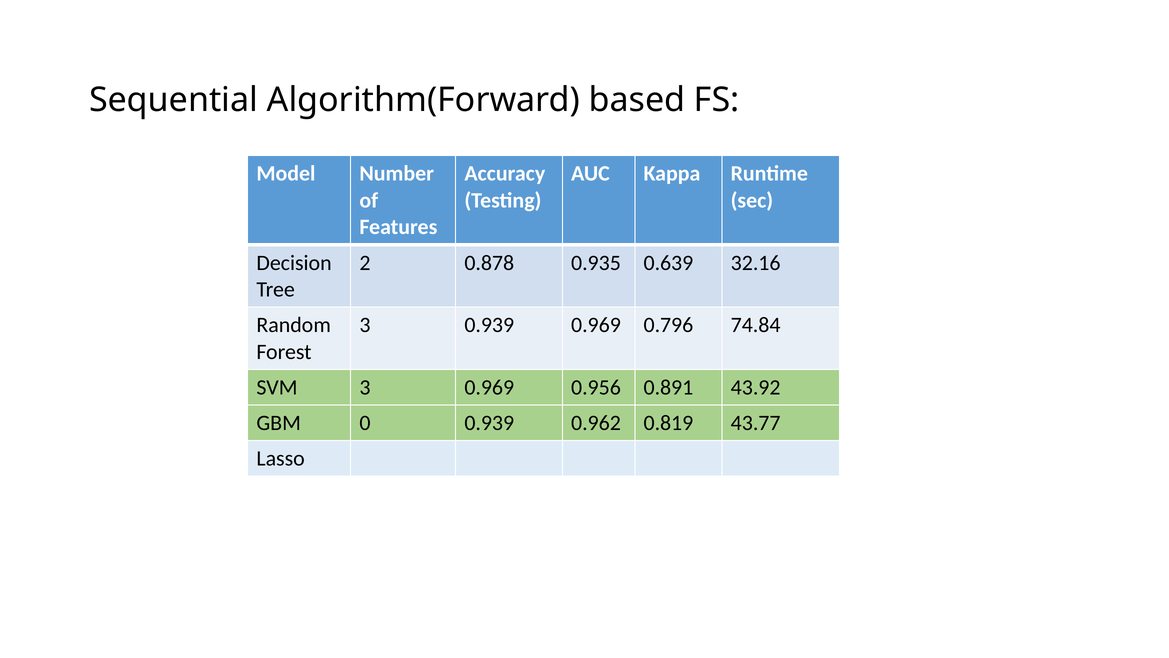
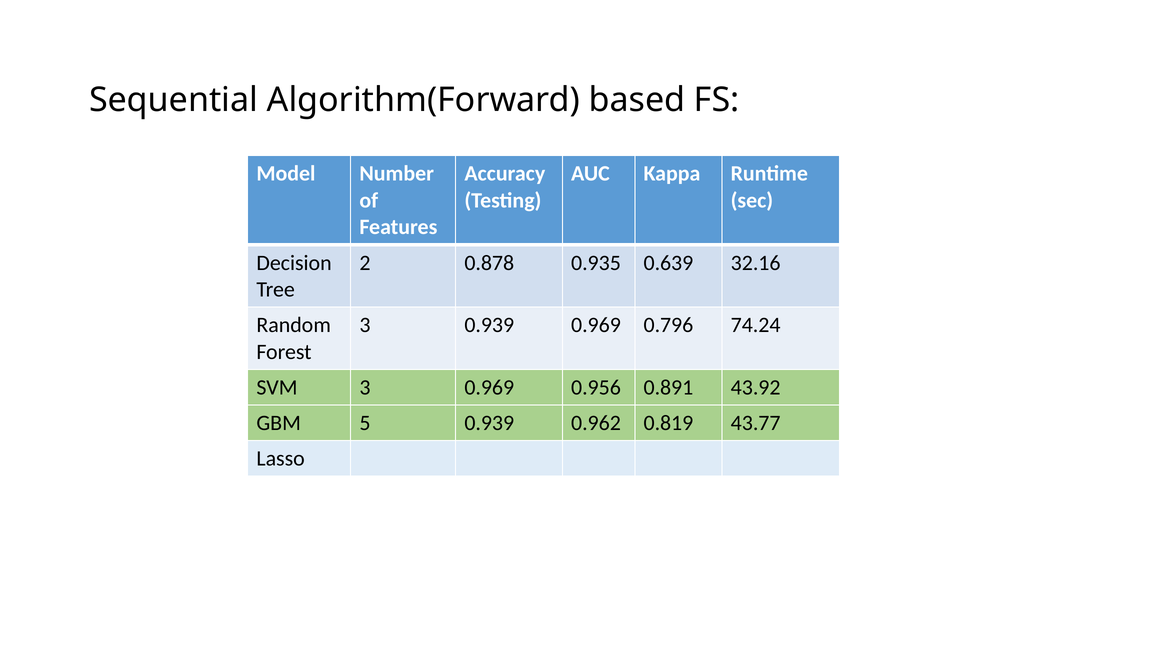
74.84: 74.84 -> 74.24 (756, 325)
0: 0 -> 5 (365, 423)
